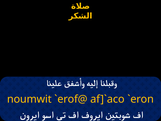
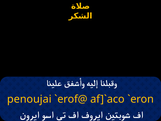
noumwit: noumwit -> penoujai (29, 99)
